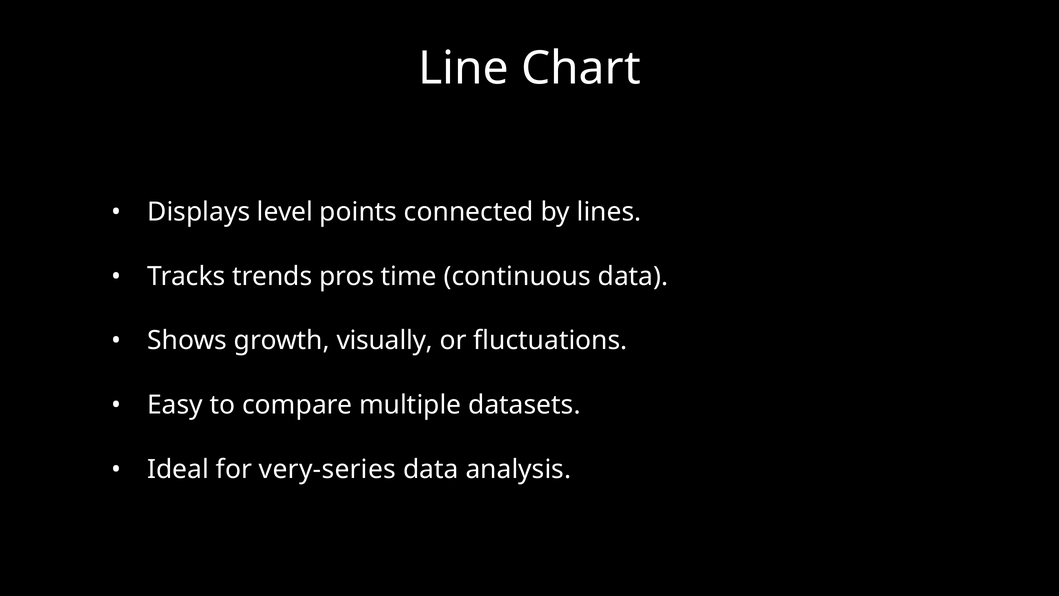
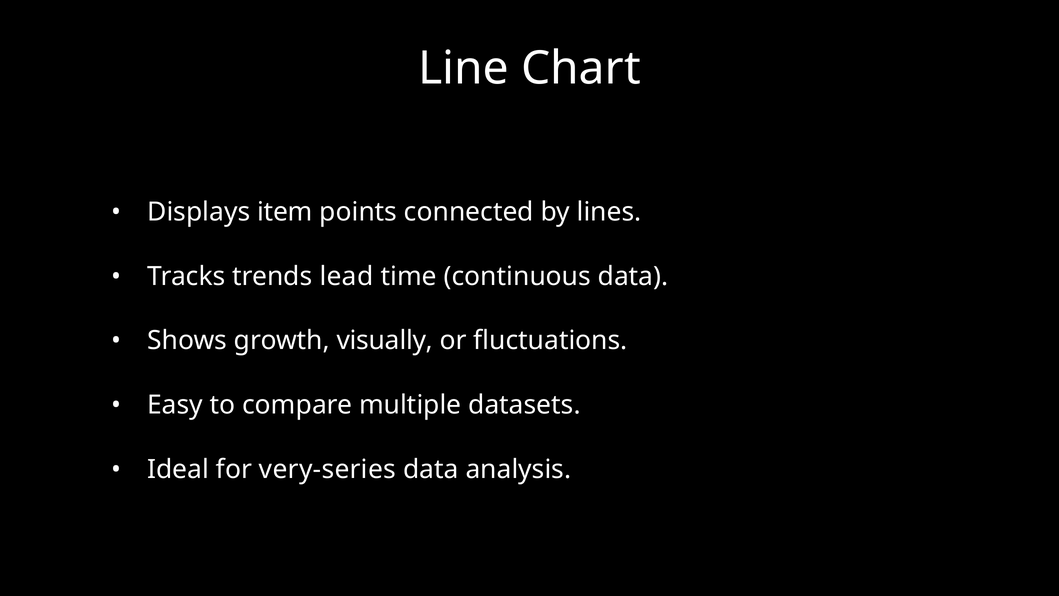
level: level -> item (285, 212)
pros: pros -> lead (347, 276)
